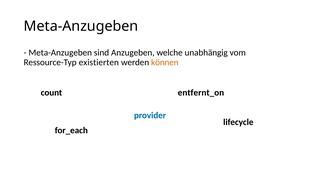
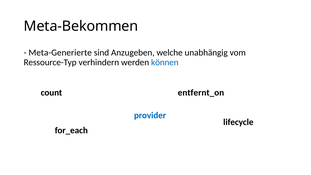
Meta-Anzugeben: Meta-Anzugeben -> Meta-Bekommen (81, 26)
Meta-Anzugeben: Meta-Anzugeben -> Meta-Generierte (60, 53)
existierten: existierten -> verhindern (99, 62)
können colour: orange -> blue (165, 62)
